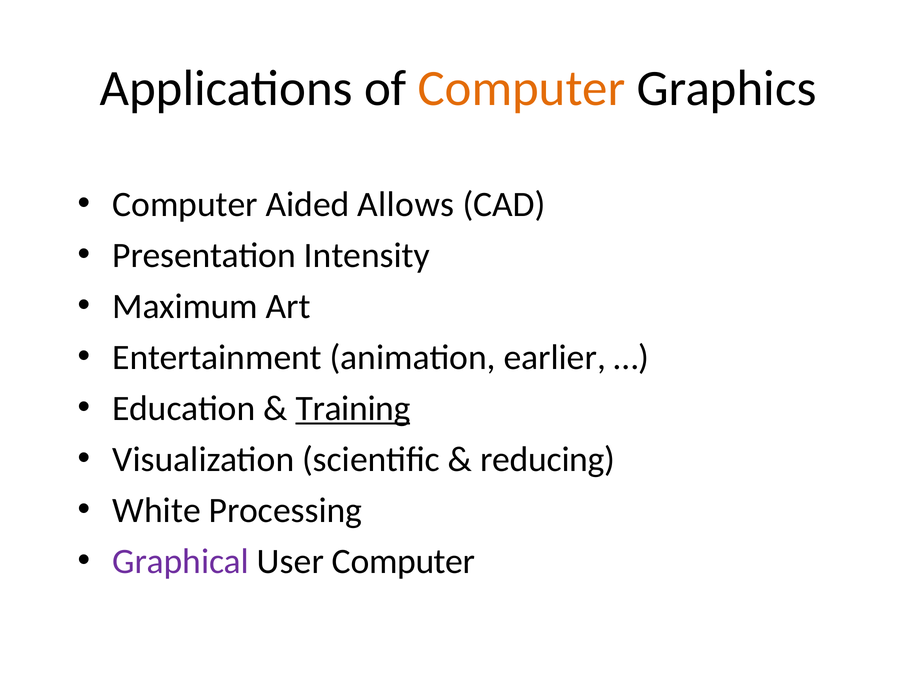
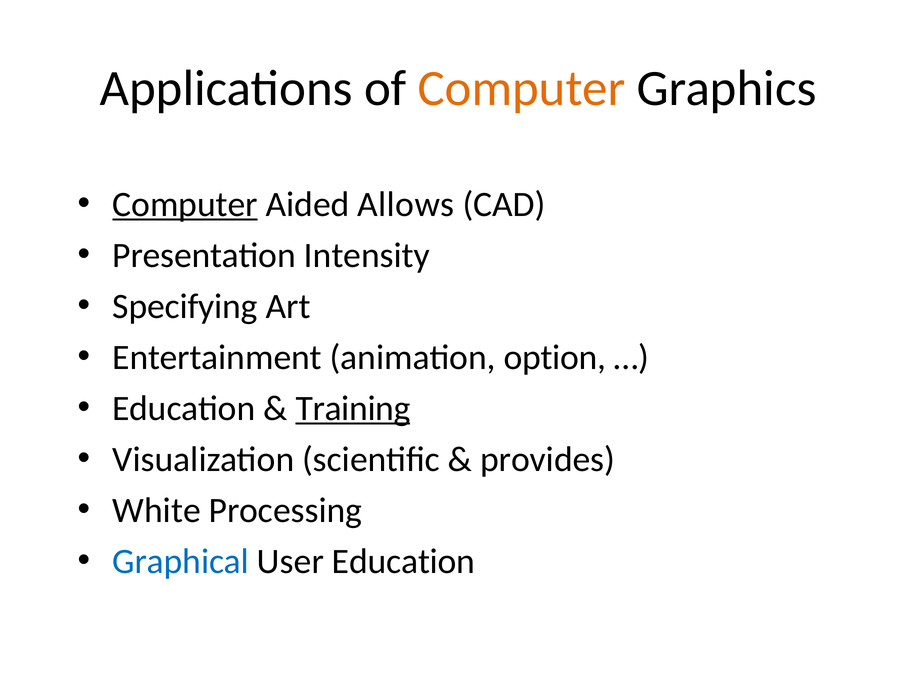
Computer underline: none -> present (185, 204)
Maximum: Maximum -> Specifying (185, 306)
earlier: earlier -> option (555, 357)
reducing: reducing -> provides (548, 459)
Graphical colour: purple -> blue (181, 561)
User Computer: Computer -> Education (404, 561)
